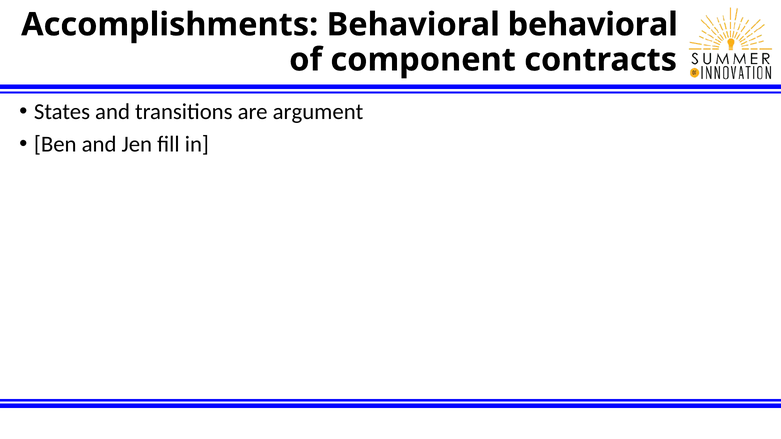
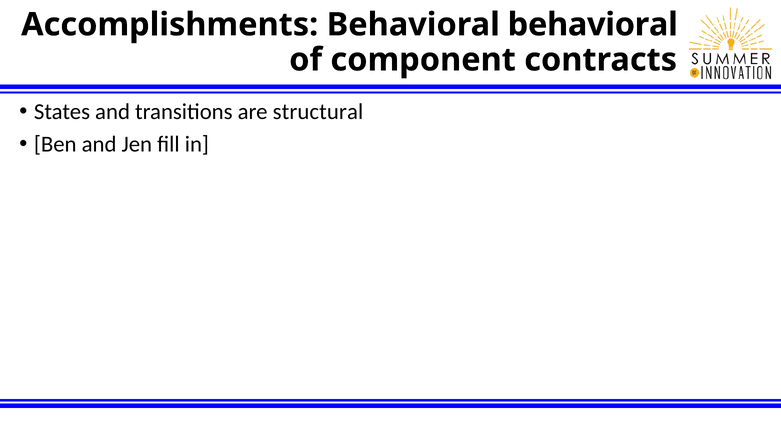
argument: argument -> structural (318, 112)
